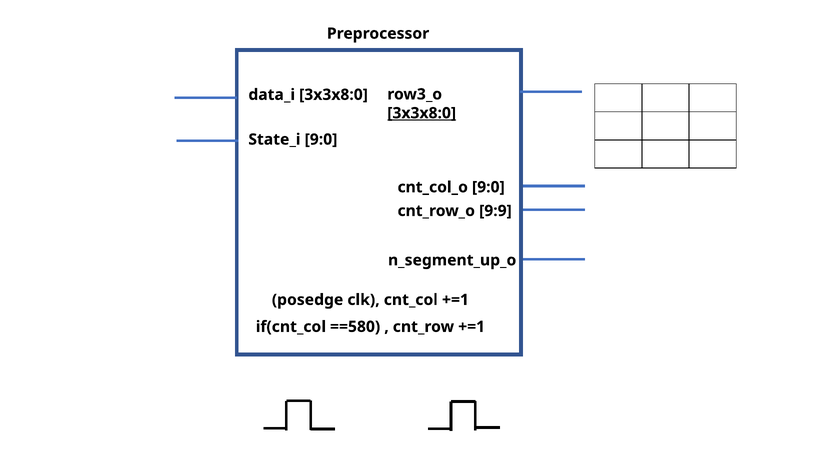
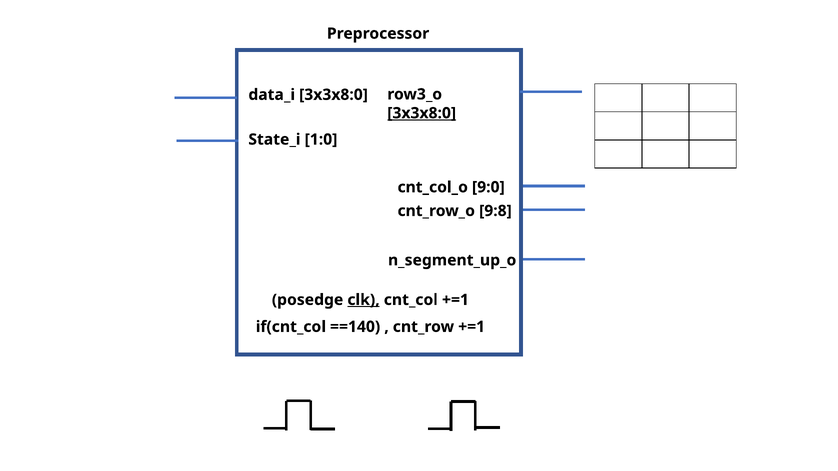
State_i 9:0: 9:0 -> 1:0 (321, 140)
9:9: 9:9 -> 9:8 (495, 211)
clk underline: none -> present (364, 300)
==580: ==580 -> ==140 (355, 327)
